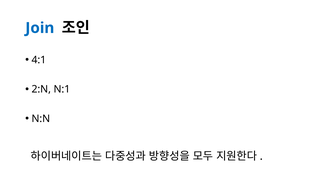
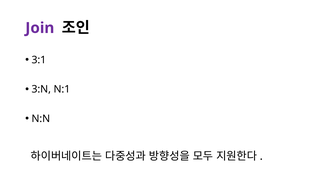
Join colour: blue -> purple (40, 28)
4:1: 4:1 -> 3:1 (39, 60)
2:N: 2:N -> 3:N (41, 89)
